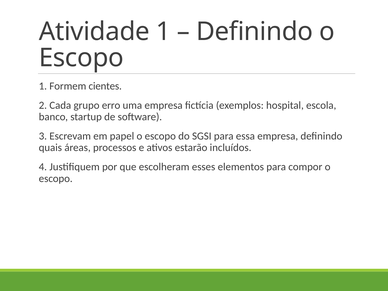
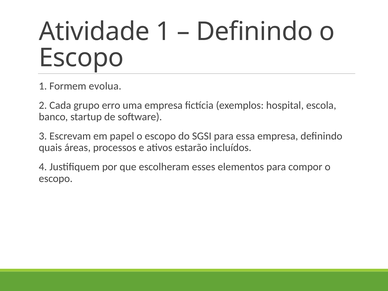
cientes: cientes -> evolua (105, 86)
